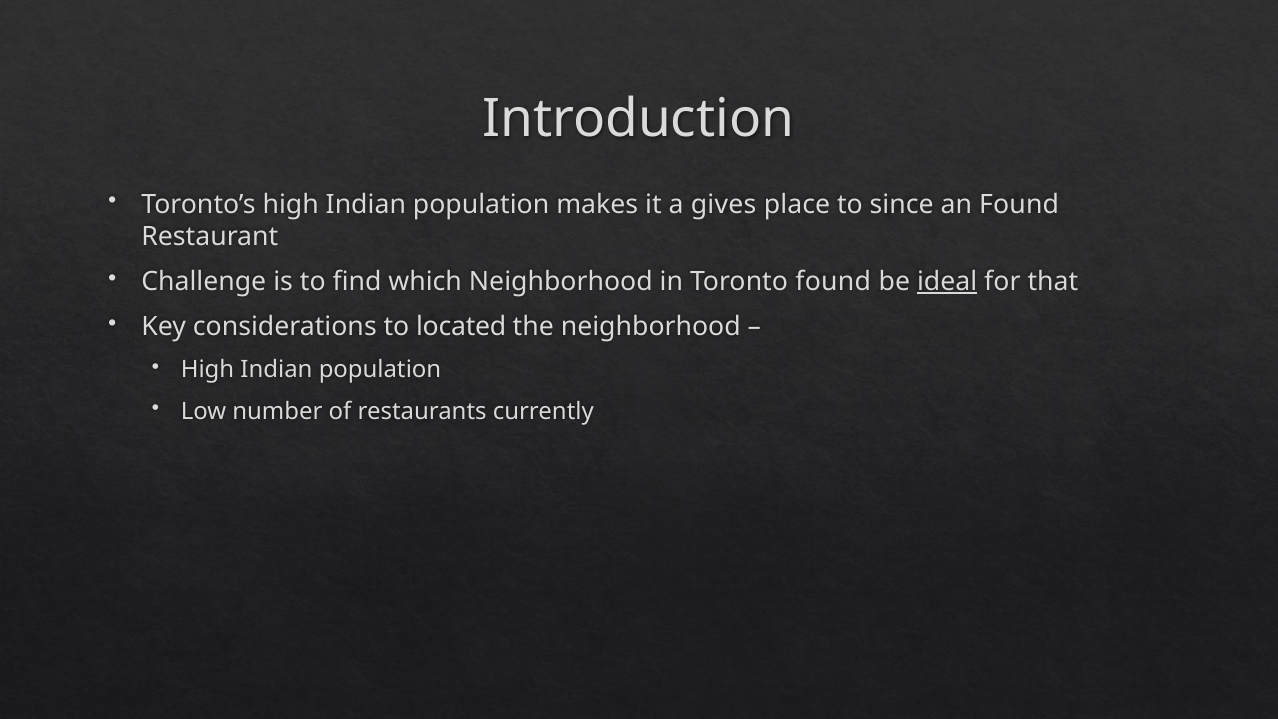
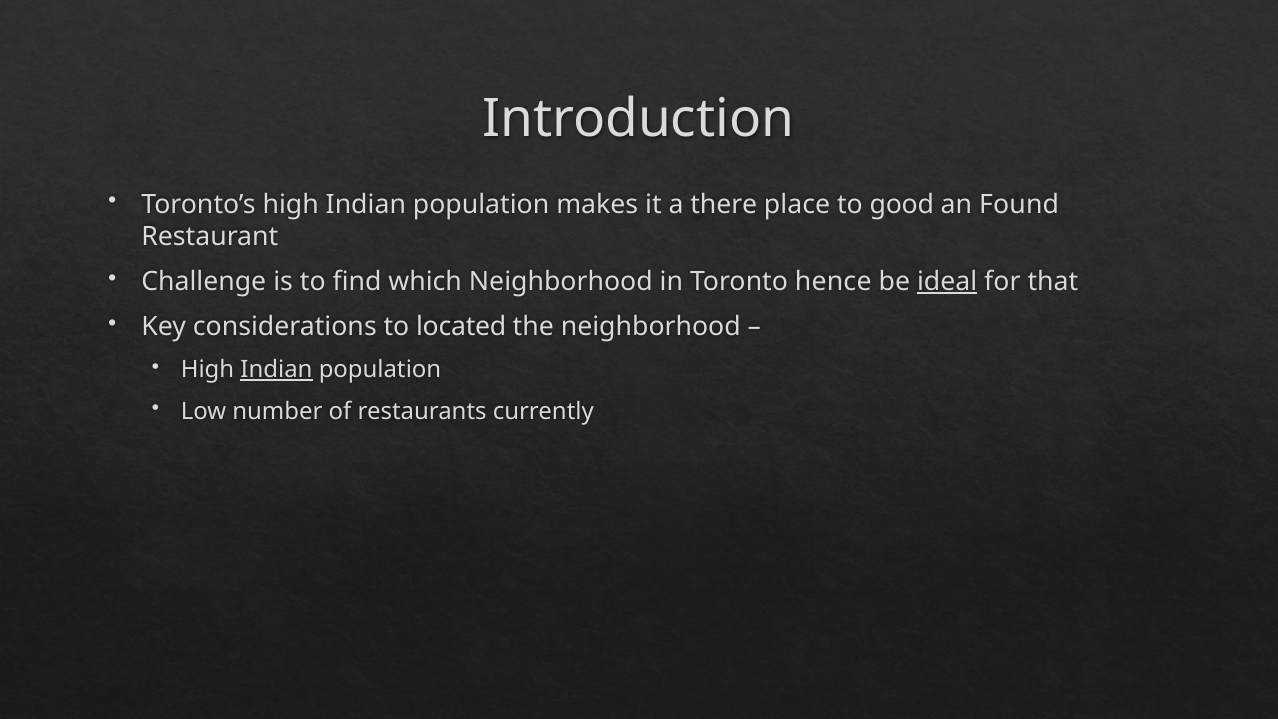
gives: gives -> there (724, 204)
since: since -> good (902, 204)
Toronto found: found -> hence (833, 281)
Indian underline: none -> present (276, 370)
